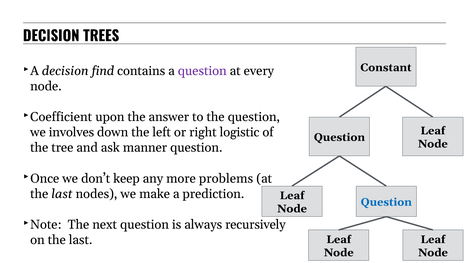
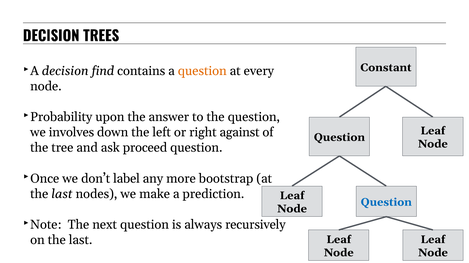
question colour: purple -> orange (202, 71)
Coefficient: Coefficient -> Probability (61, 117)
logistic: logistic -> against (240, 133)
manner: manner -> proceed (145, 148)
keep: keep -> label (127, 179)
problems: problems -> bootstrap (226, 179)
